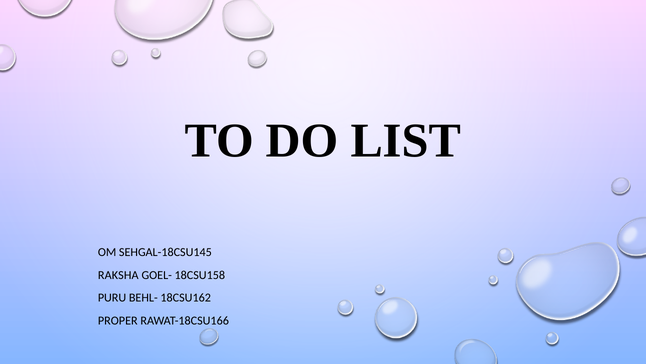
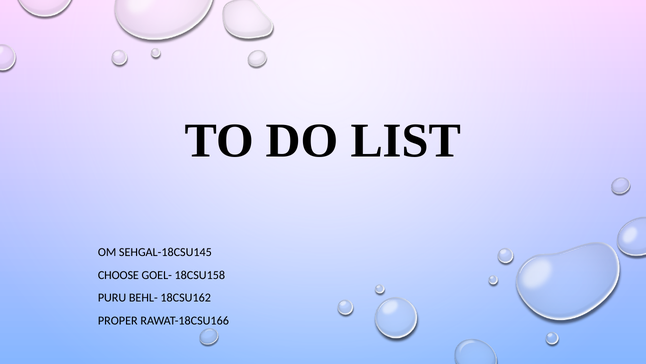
RAKSHA: RAKSHA -> CHOOSE (118, 275)
